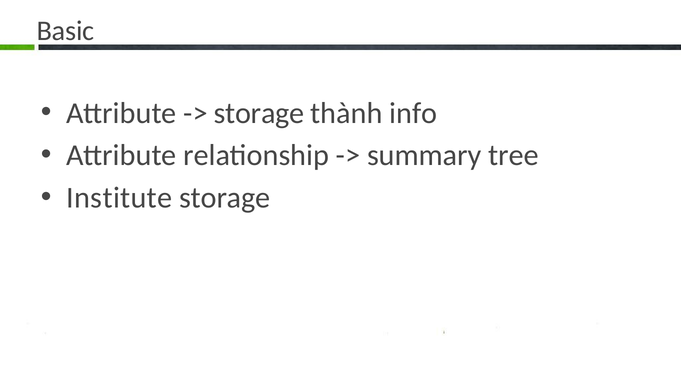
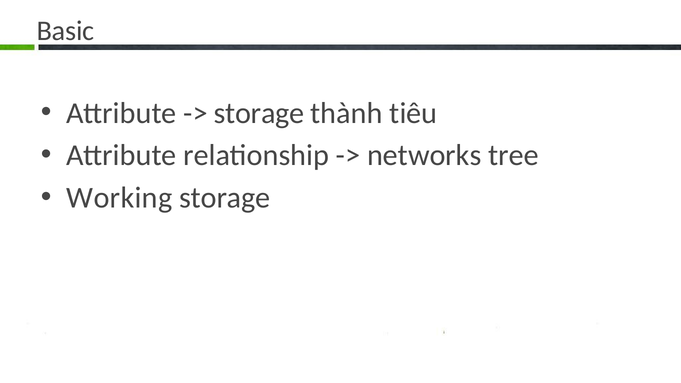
info: info -> tiêu (413, 113)
summary: summary -> networks (424, 155)
Institute: Institute -> Working (119, 198)
